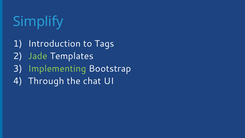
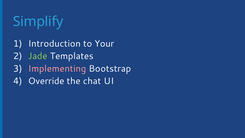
Tags: Tags -> Your (104, 44)
Implementing colour: light green -> pink (57, 68)
Through: Through -> Override (46, 81)
